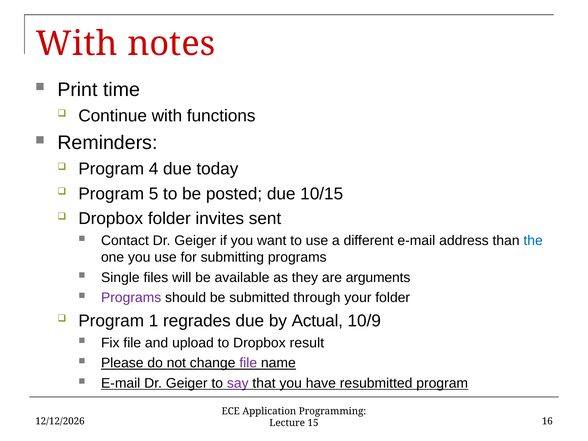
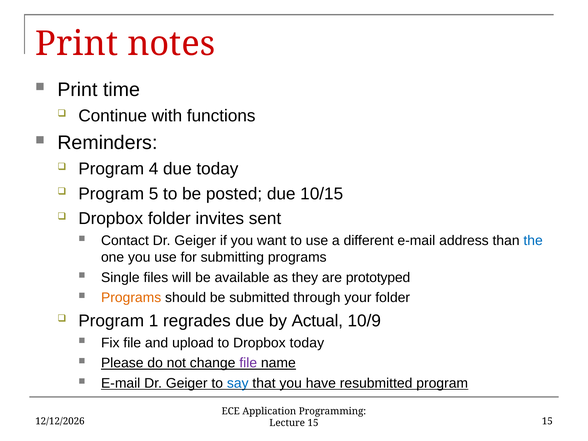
With: With -> Print (77, 44)
arguments: arguments -> prototyped (378, 277)
Programs colour: purple -> orange (131, 298)
Dropbox result: result -> today (307, 343)
say colour: purple -> blue (238, 383)
15 16: 16 -> 15 (547, 421)
